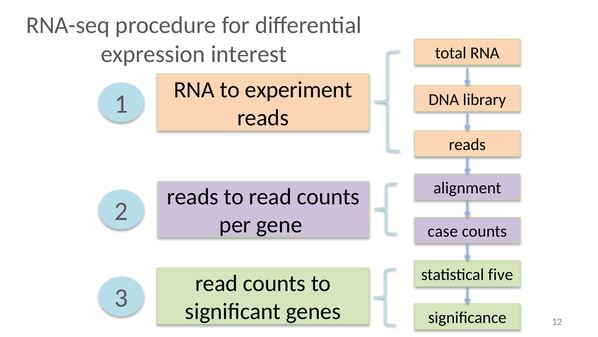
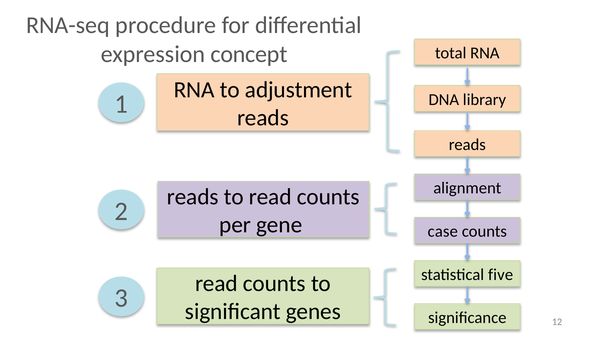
interest: interest -> concept (249, 54)
experiment: experiment -> adjustment (299, 90)
